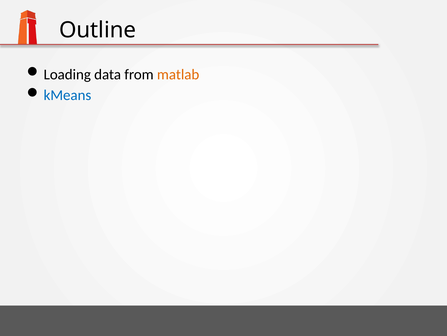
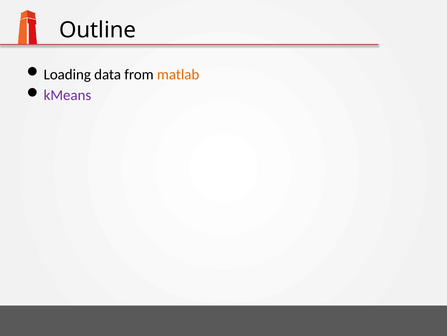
kMeans colour: blue -> purple (67, 95)
